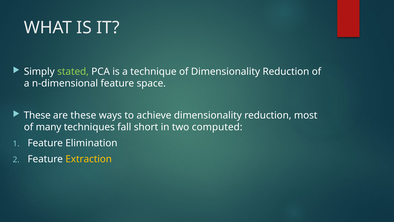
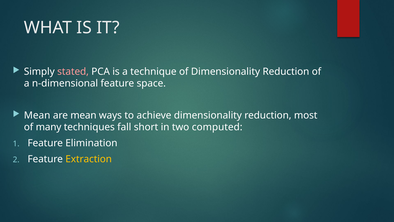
stated colour: light green -> pink (73, 71)
These: These -> Mean (37, 115)
are these: these -> mean (83, 115)
